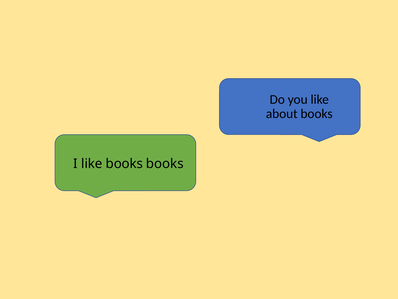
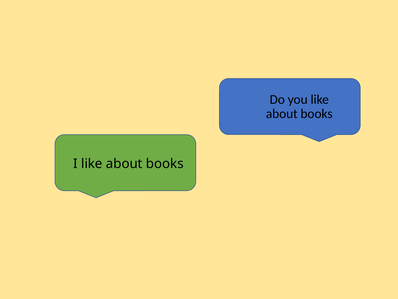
I like books: books -> about (124, 163)
